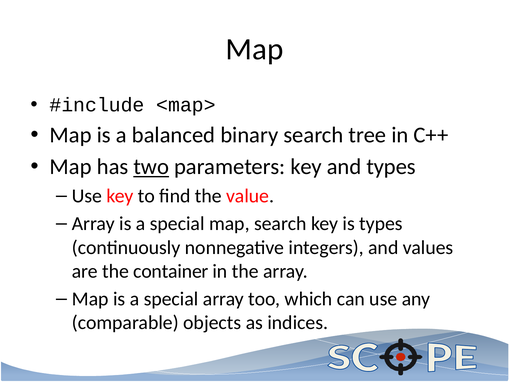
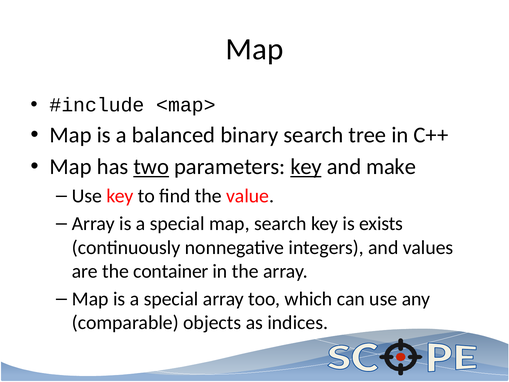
key underline: none -> present (306, 167)
and types: types -> make (391, 167)
is types: types -> exists (381, 224)
